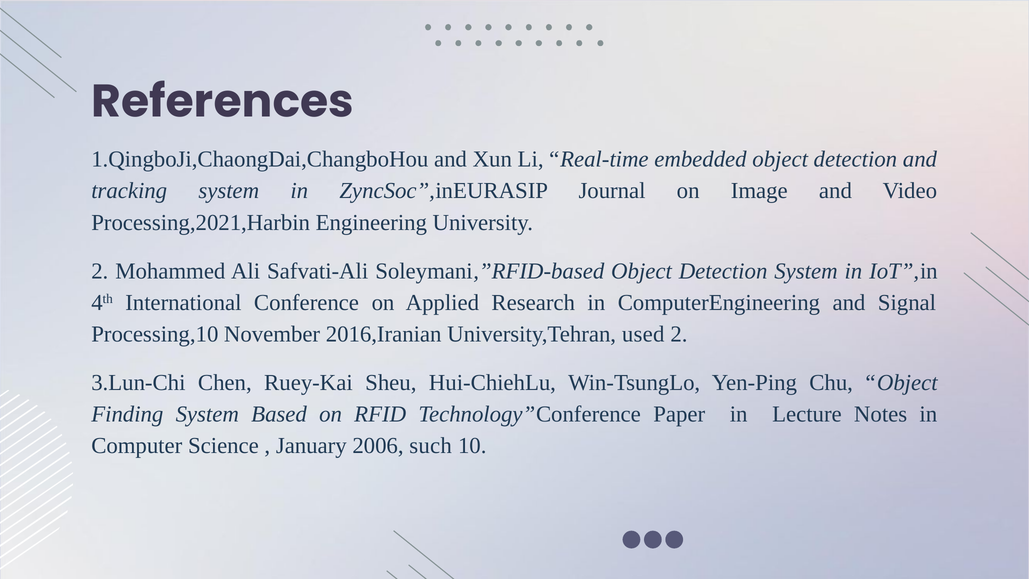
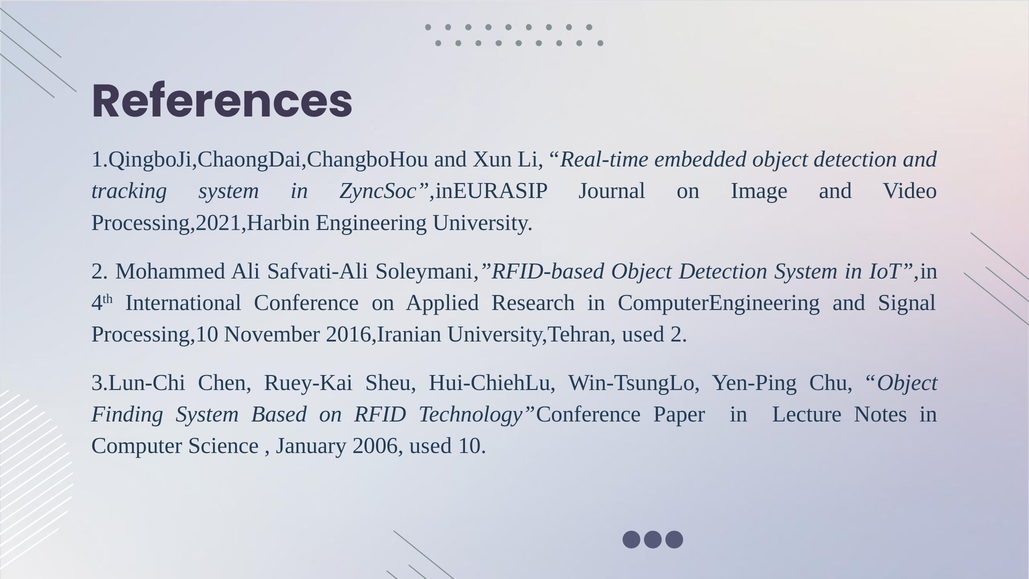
2006 such: such -> used (431, 446)
